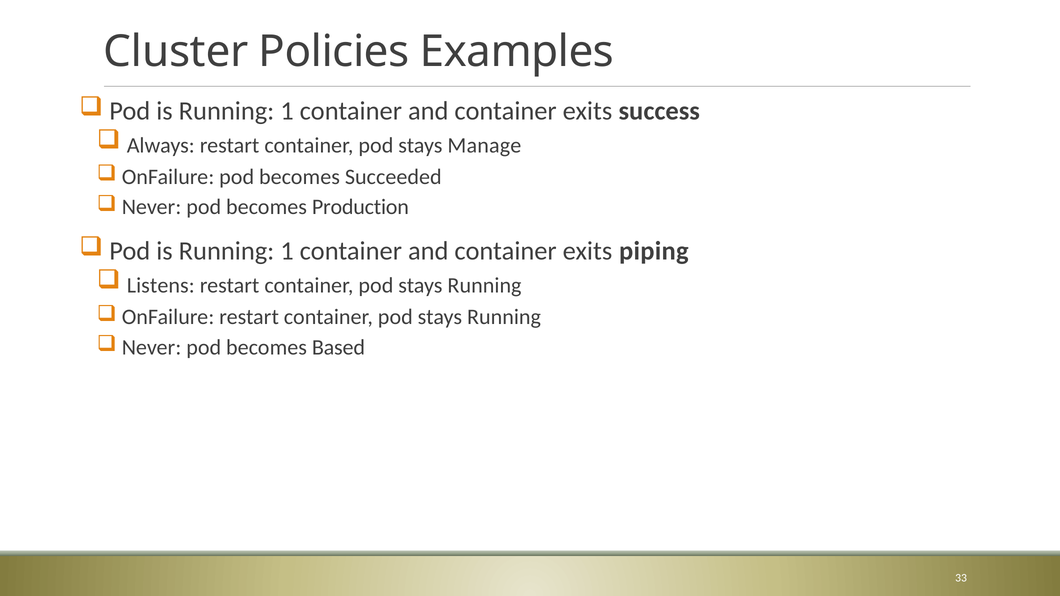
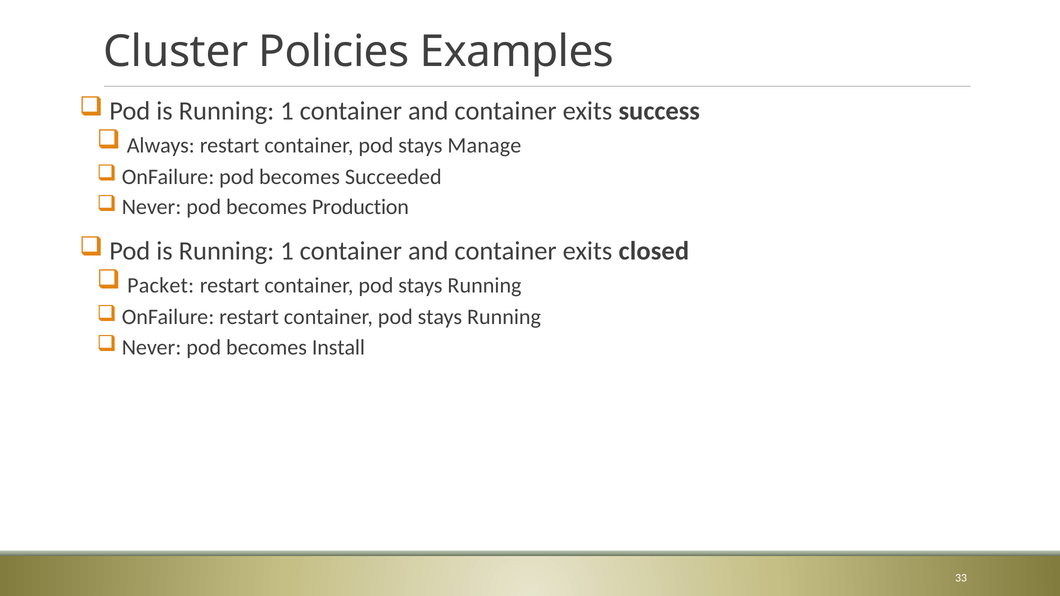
piping: piping -> closed (654, 251)
Listens: Listens -> Packet (161, 286)
Based: Based -> Install (338, 348)
